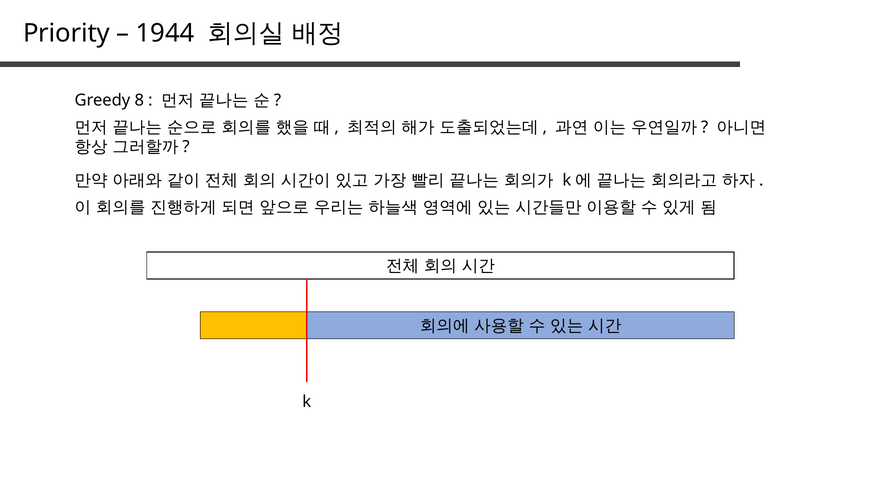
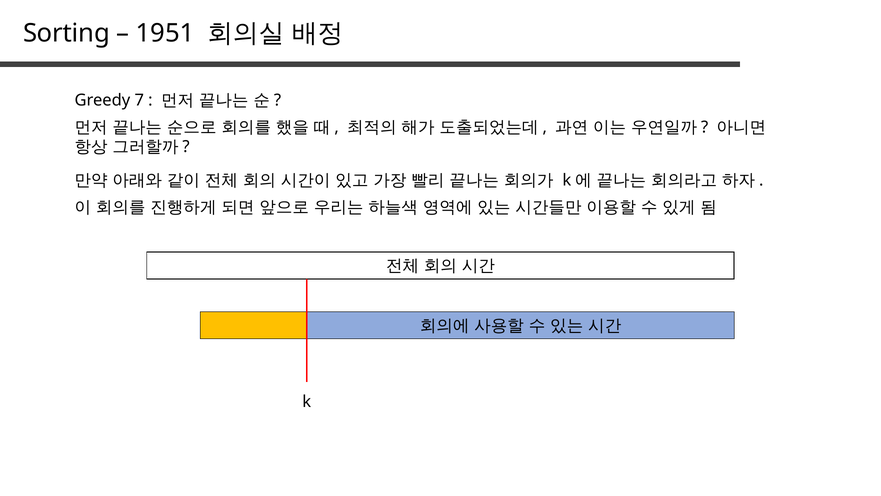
Priority: Priority -> Sorting (66, 33)
1944: 1944 -> 1951 (165, 33)
8: 8 -> 7 (139, 100)
